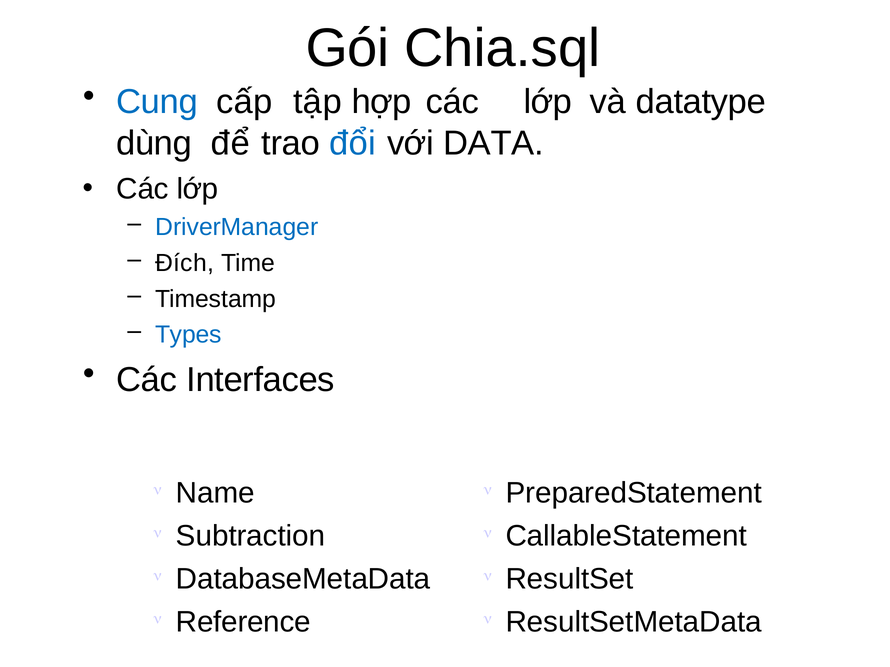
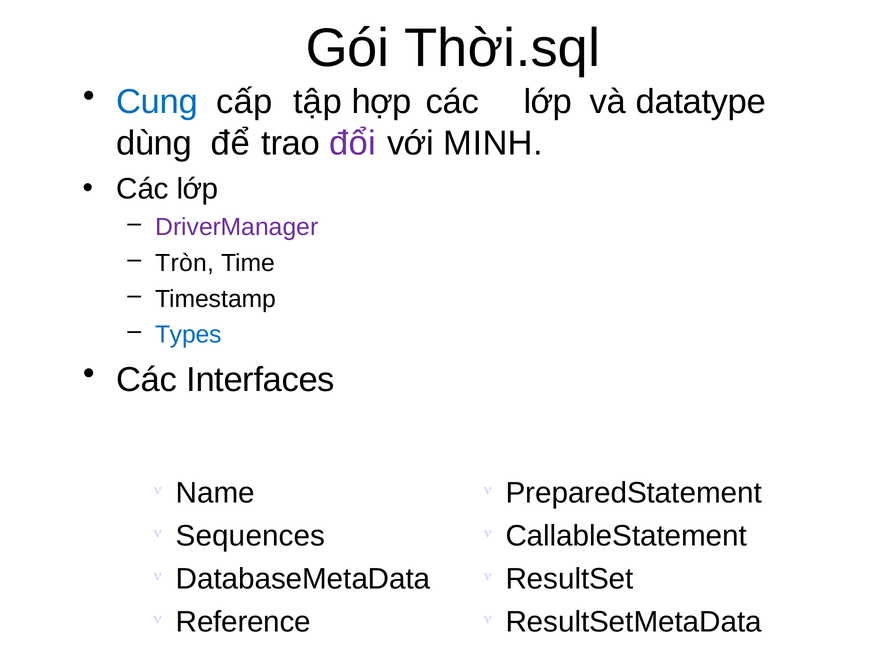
Chia.sql: Chia.sql -> Thời.sql (502, 48)
đổi colour: blue -> purple (353, 143)
DATA: DATA -> MINH (493, 143)
DriverManager colour: blue -> purple (237, 227)
Đích: Đích -> Tròn (185, 263)
Subtraction: Subtraction -> Sequences (251, 537)
